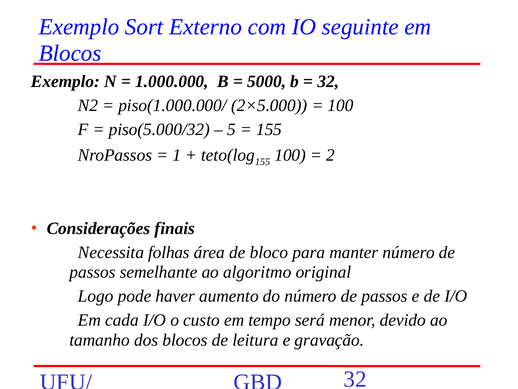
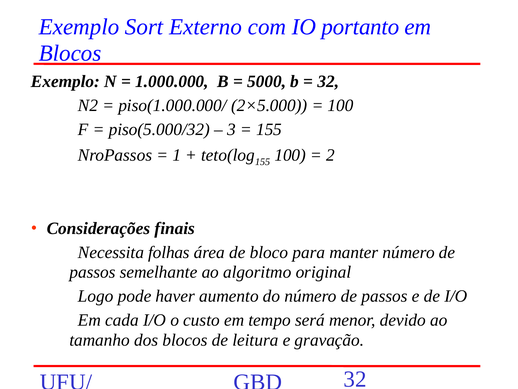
seguinte: seguinte -> portanto (360, 27)
5: 5 -> 3 (231, 129)
